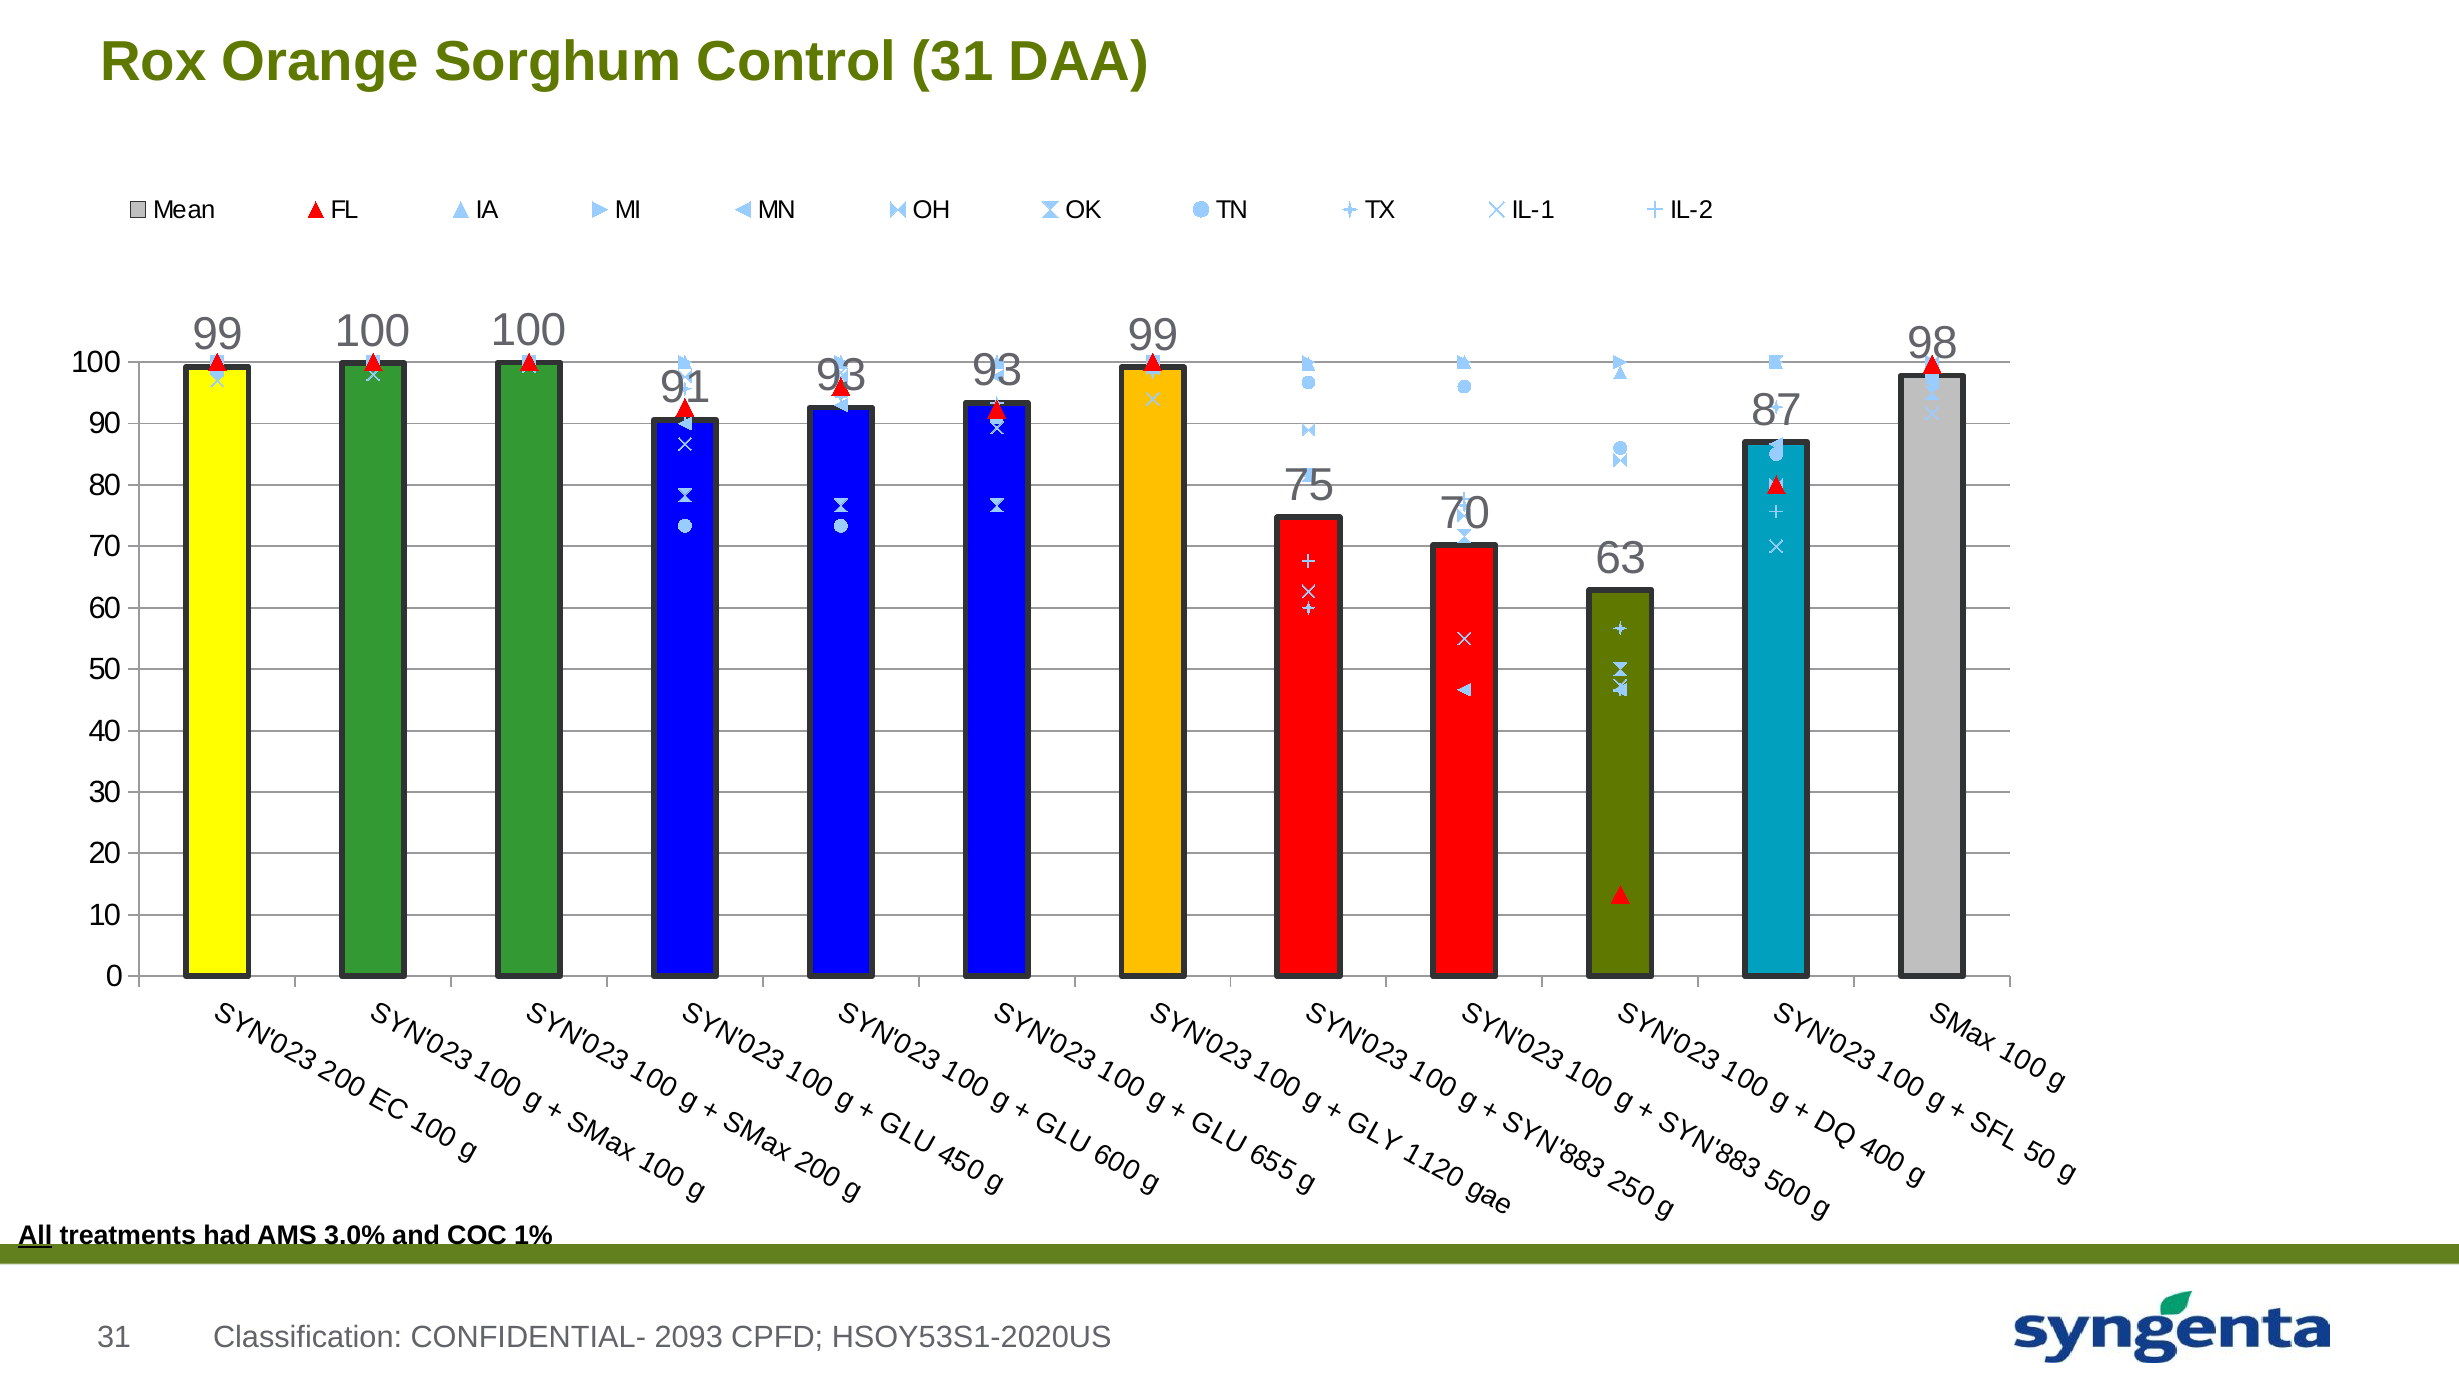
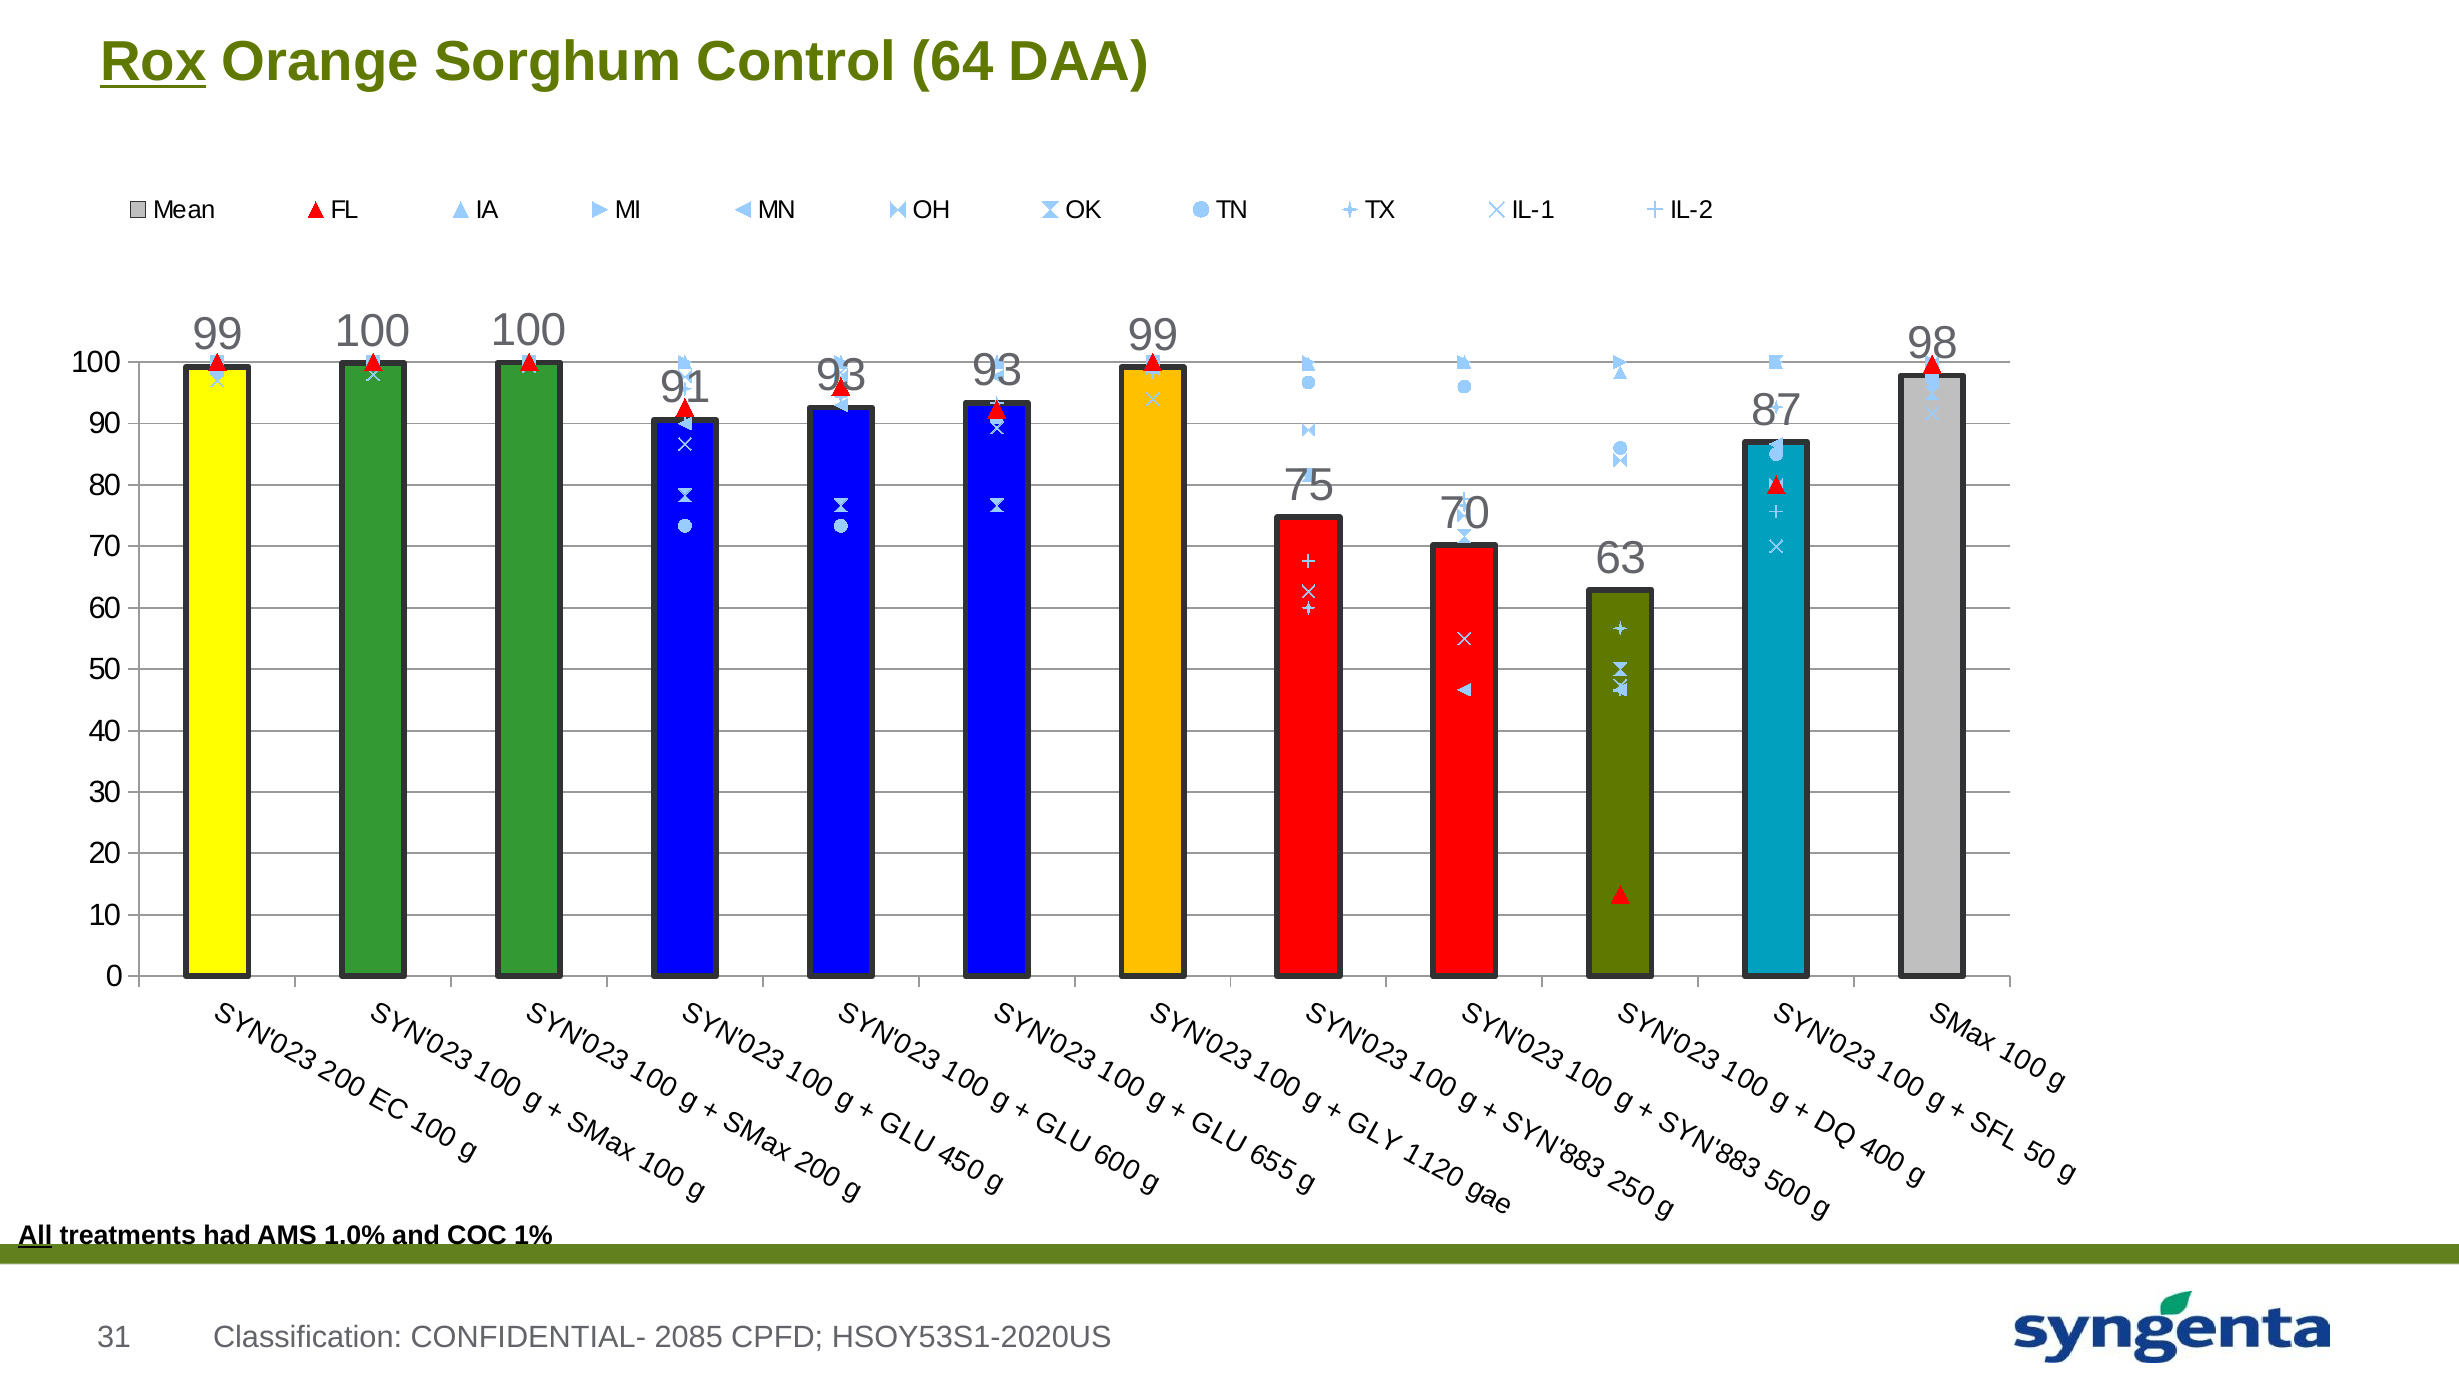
Rox underline: none -> present (153, 62)
Control 31: 31 -> 64 (953, 62)
3.0%: 3.0% -> 1.0% (355, 1236)
2093: 2093 -> 2085 (689, 1337)
